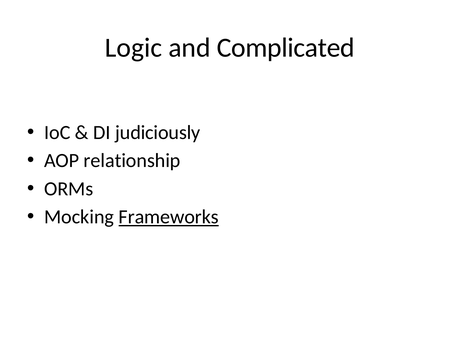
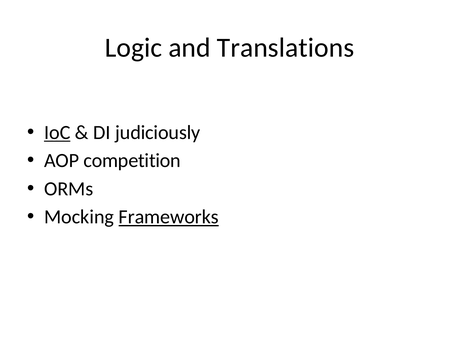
Complicated: Complicated -> Translations (286, 48)
IoC underline: none -> present (57, 133)
relationship: relationship -> competition (132, 161)
